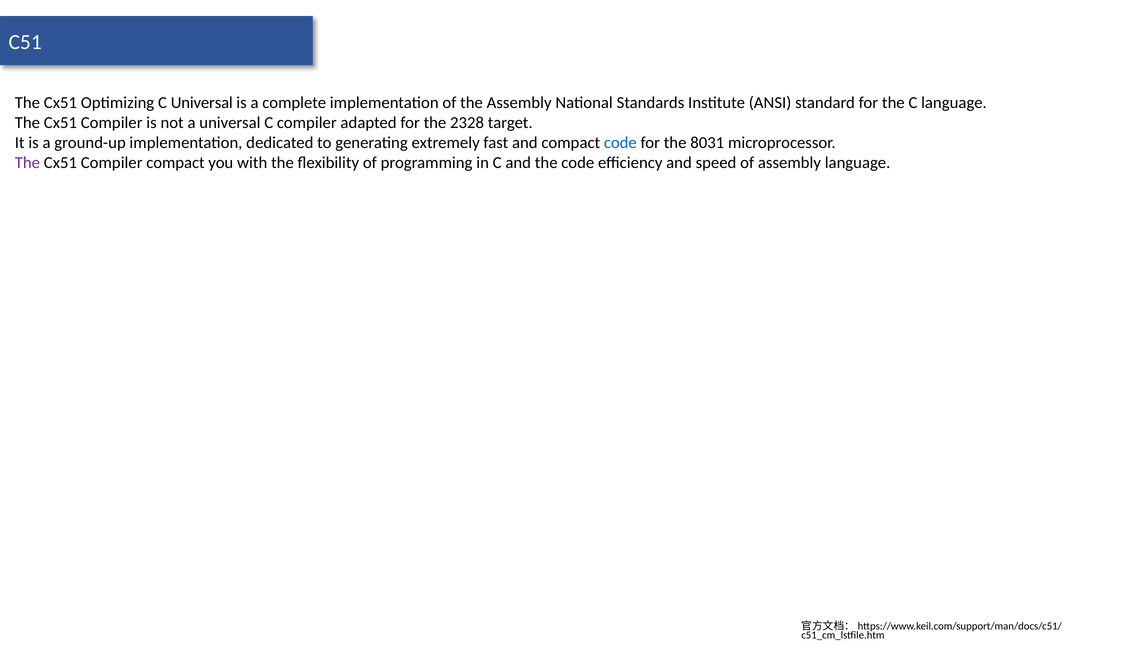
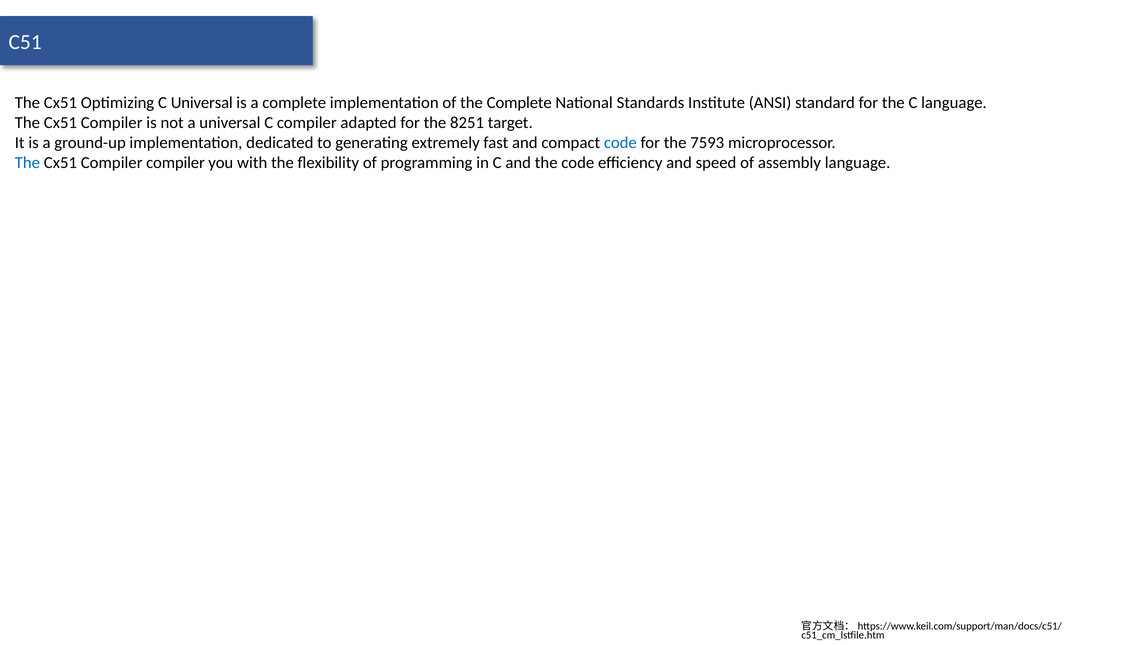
the Assembly: Assembly -> Complete (519, 103)
2328: 2328 -> 8251 (467, 123)
8031: 8031 -> 7593 (707, 143)
The colour: purple -> blue (27, 163)
Compiler compact: compact -> compiler (176, 163)
